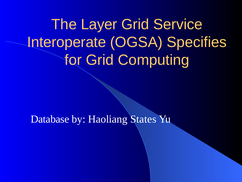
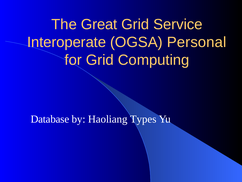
Layer: Layer -> Great (99, 24)
Specifies: Specifies -> Personal (197, 42)
States: States -> Types (143, 119)
